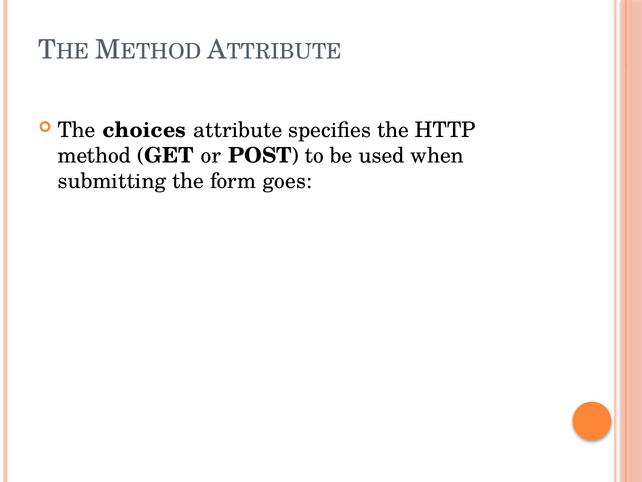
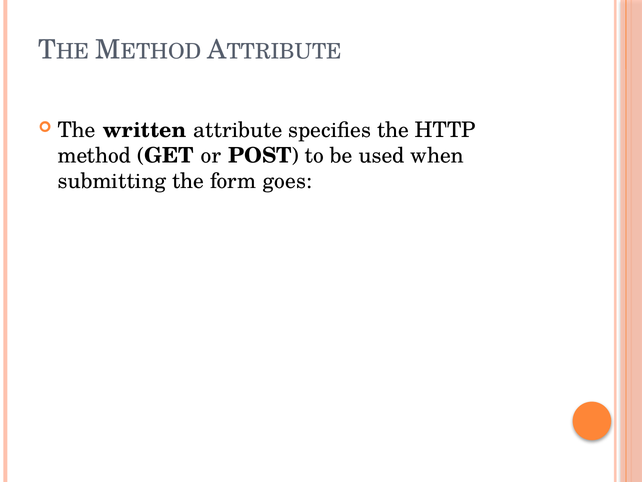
choices: choices -> written (145, 130)
